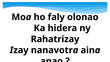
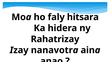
olonao: olonao -> hitsara (83, 17)
